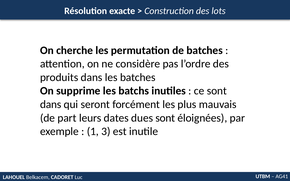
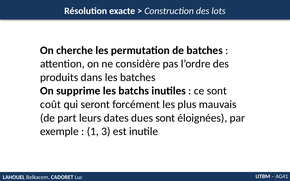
dans: dans -> coût (51, 105)
